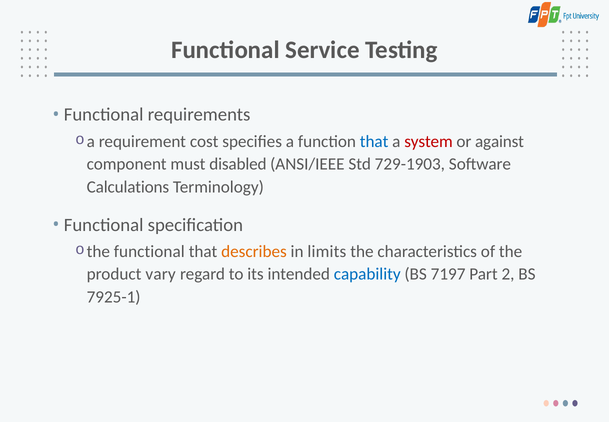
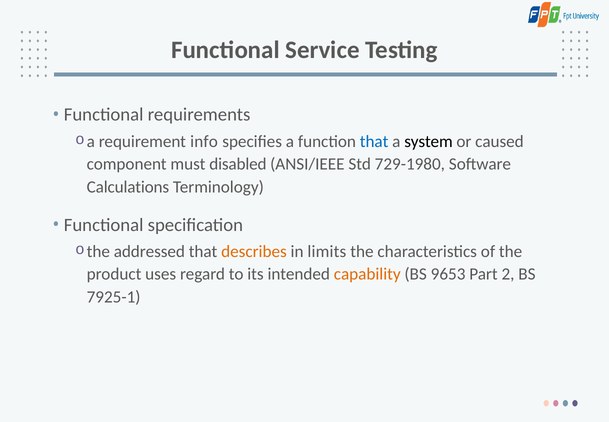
cost: cost -> info (204, 141)
system colour: red -> black (428, 141)
against: against -> caused (499, 141)
729-1903: 729-1903 -> 729-1980 (410, 164)
functional: functional -> addressed (149, 251)
vary: vary -> uses (161, 274)
capability colour: blue -> orange (367, 274)
7197: 7197 -> 9653 (448, 274)
